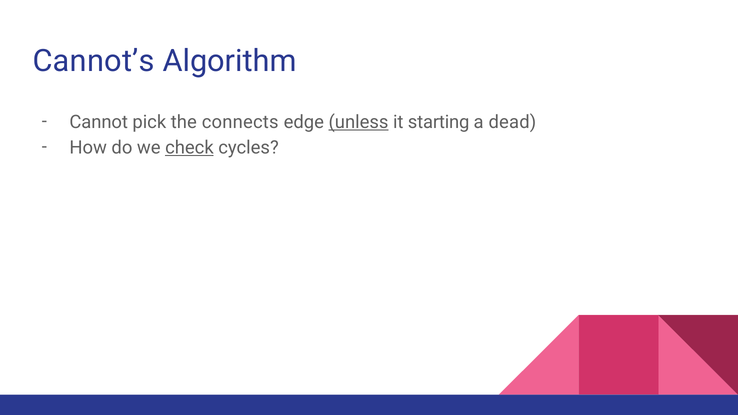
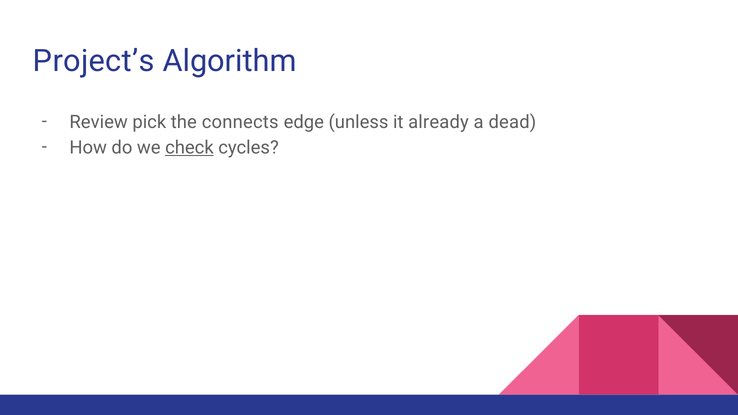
Cannot’s: Cannot’s -> Project’s (94, 61)
Cannot: Cannot -> Review (99, 122)
unless underline: present -> none (359, 122)
starting: starting -> already (438, 122)
